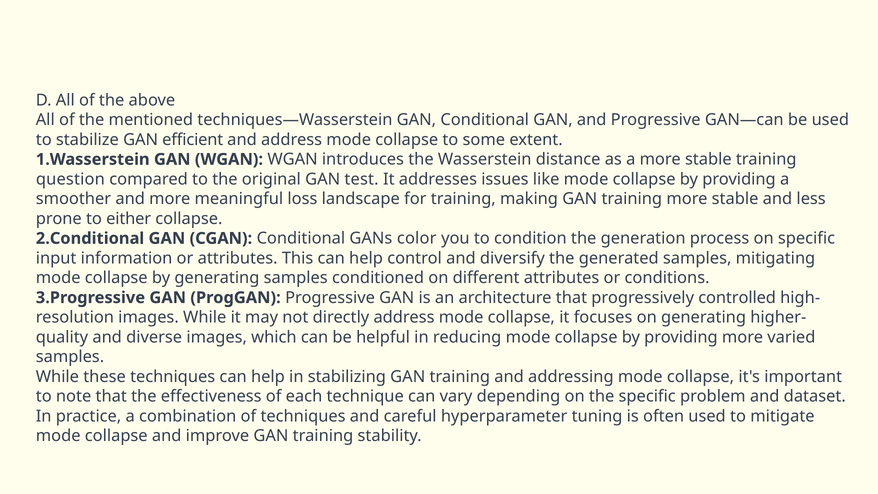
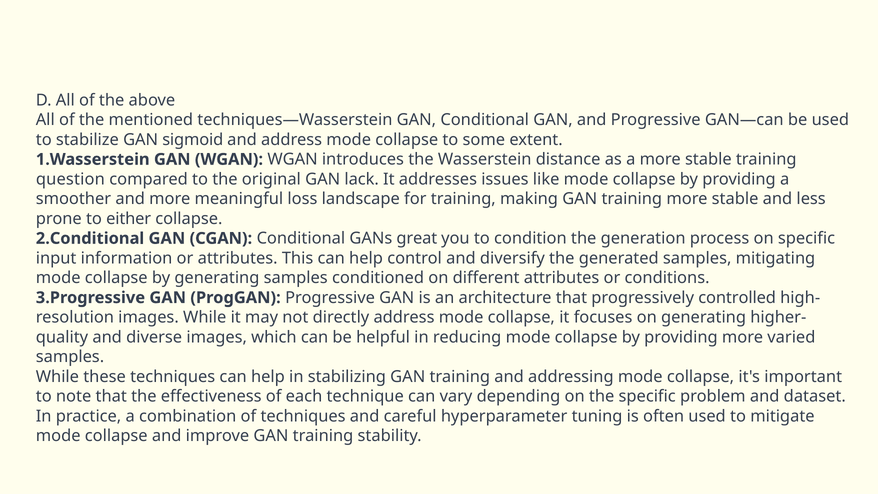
efficient: efficient -> sigmoid (193, 140)
test: test -> lack (362, 179)
color: color -> great (417, 238)
